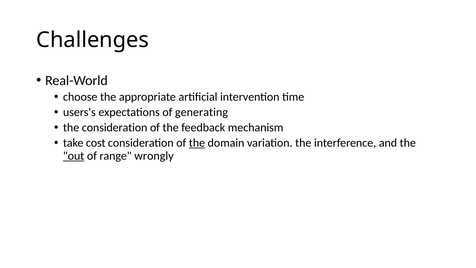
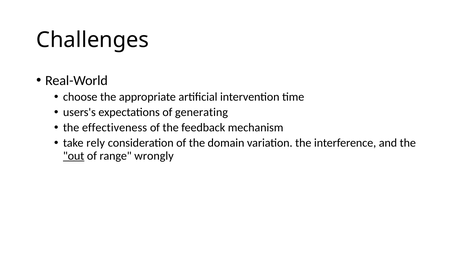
the consideration: consideration -> effectiveness (115, 128)
cost: cost -> rely (96, 143)
the underline: present -> none (197, 143)
